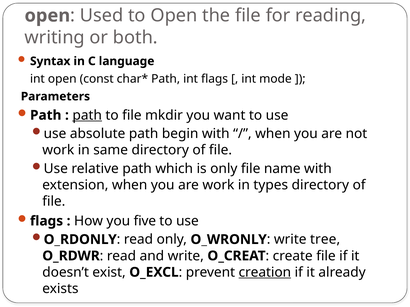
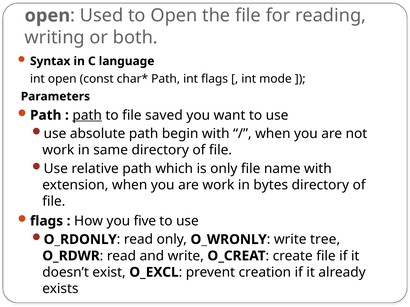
mkdir: mkdir -> saved (164, 115)
types: types -> bytes (271, 185)
creation underline: present -> none (265, 273)
